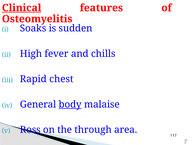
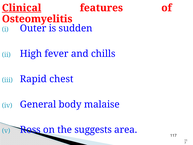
Soaks: Soaks -> Outer (33, 28)
body underline: present -> none (70, 104)
through: through -> suggests (93, 130)
